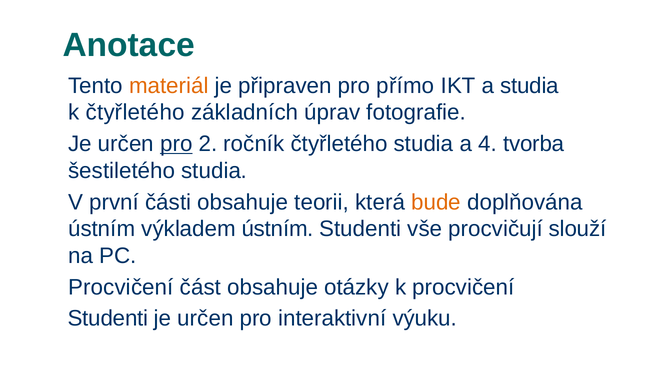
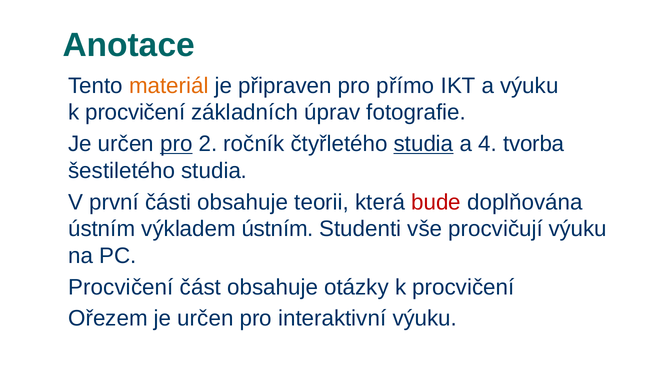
a studia: studia -> výuku (529, 86)
čtyřletého: čtyřletého -> procvičení (135, 112)
studia underline: none -> present (424, 144)
bude colour: orange -> red (436, 202)
procvičují slouží: slouží -> výuku (578, 229)
Studenti: Studenti -> Ořezem (108, 318)
